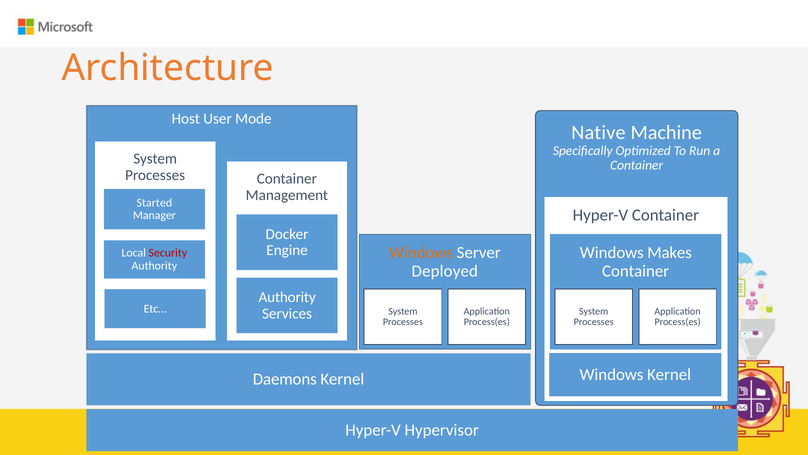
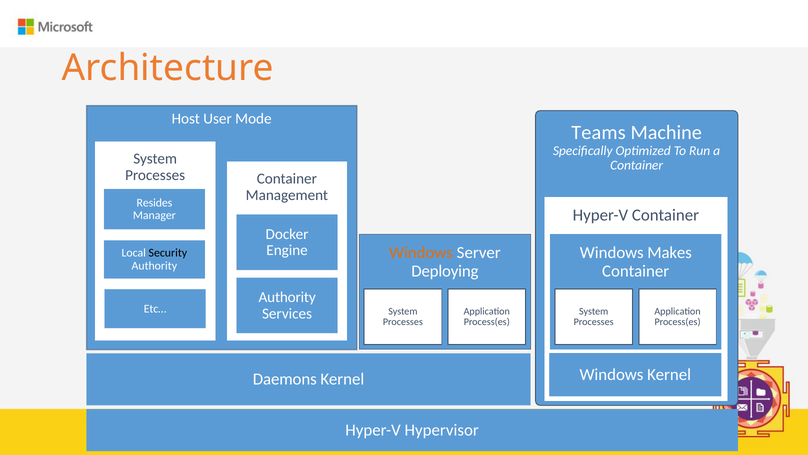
Native: Native -> Teams (598, 132)
Started: Started -> Resides (154, 202)
Security colour: red -> black (168, 253)
Deployed: Deployed -> Deploying (445, 271)
